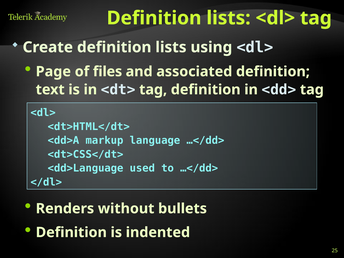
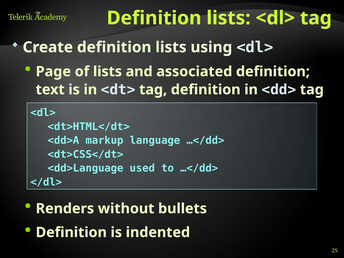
of files: files -> lists (107, 72)
